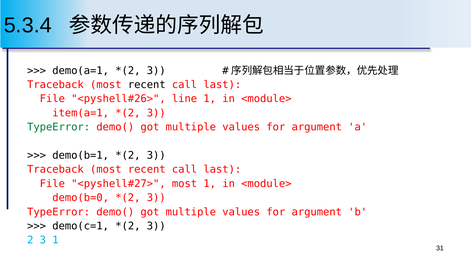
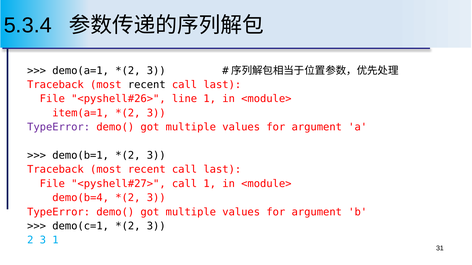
TypeError colour: green -> purple (59, 127)
most: most -> call (185, 184)
demo(b=0: demo(b=0 -> demo(b=4 (81, 198)
